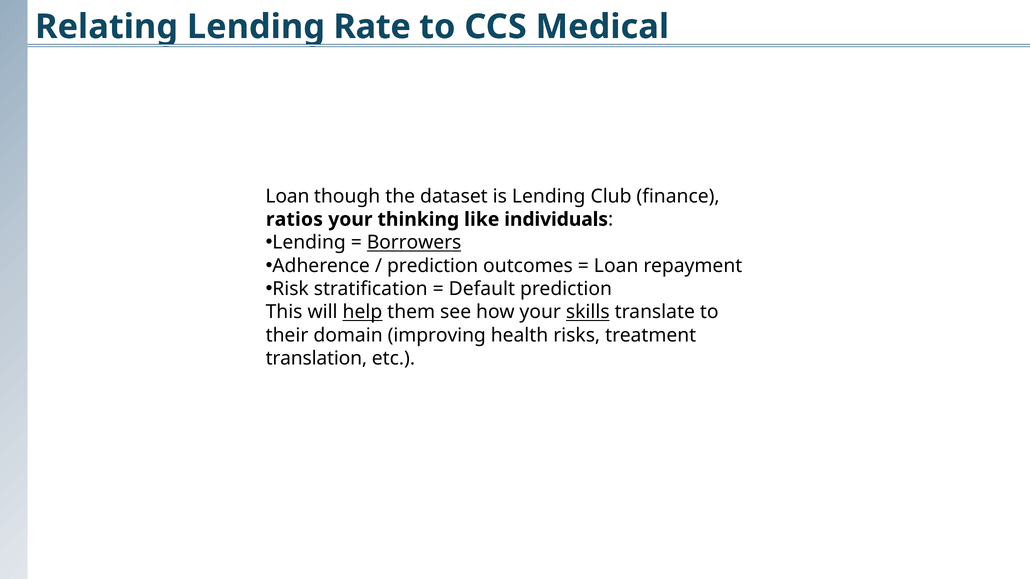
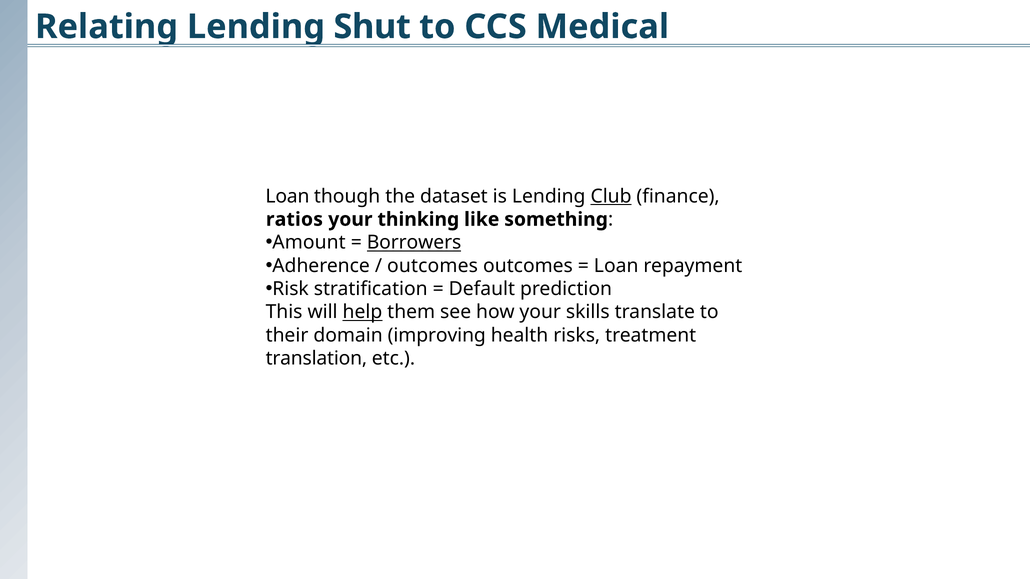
Rate: Rate -> Shut (372, 27)
Club underline: none -> present (611, 196)
individuals: individuals -> something (556, 220)
Lending: Lending -> Amount (309, 243)
prediction: prediction -> outcomes (433, 266)
skills underline: present -> none (588, 312)
